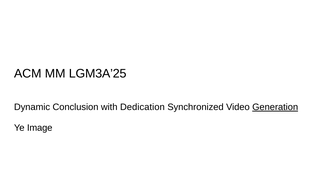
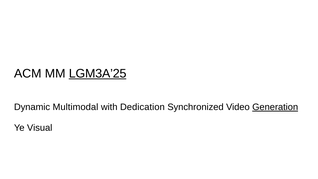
LGM3A’25 underline: none -> present (98, 73)
Conclusion: Conclusion -> Multimodal (75, 107)
Image: Image -> Visual (40, 128)
